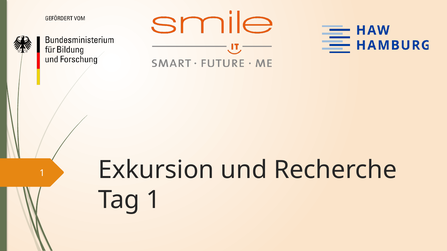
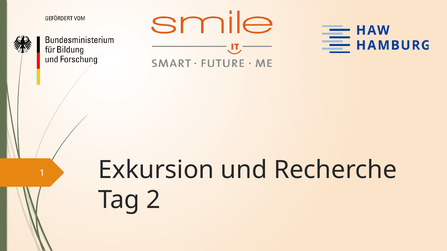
Tag 1: 1 -> 2 (154, 200)
